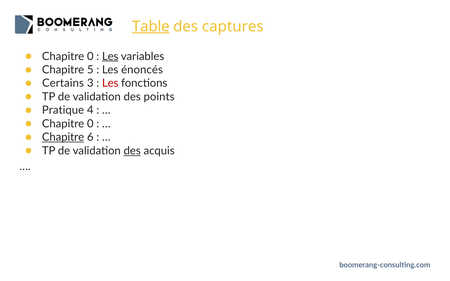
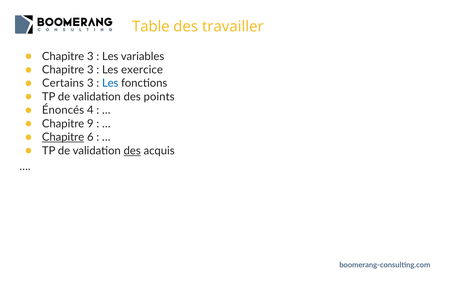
Table underline: present -> none (151, 26)
captures: captures -> travailler (233, 26)
0: 0 -> 3 (90, 56)
Les underline: present -> none (110, 56)
5: 5 -> 3 (90, 70)
énoncés: énoncés -> exercice (142, 70)
Les colour: red -> blue (110, 83)
Pratique: Pratique -> Énoncés (63, 110)
0: 0 -> 9 (90, 124)
